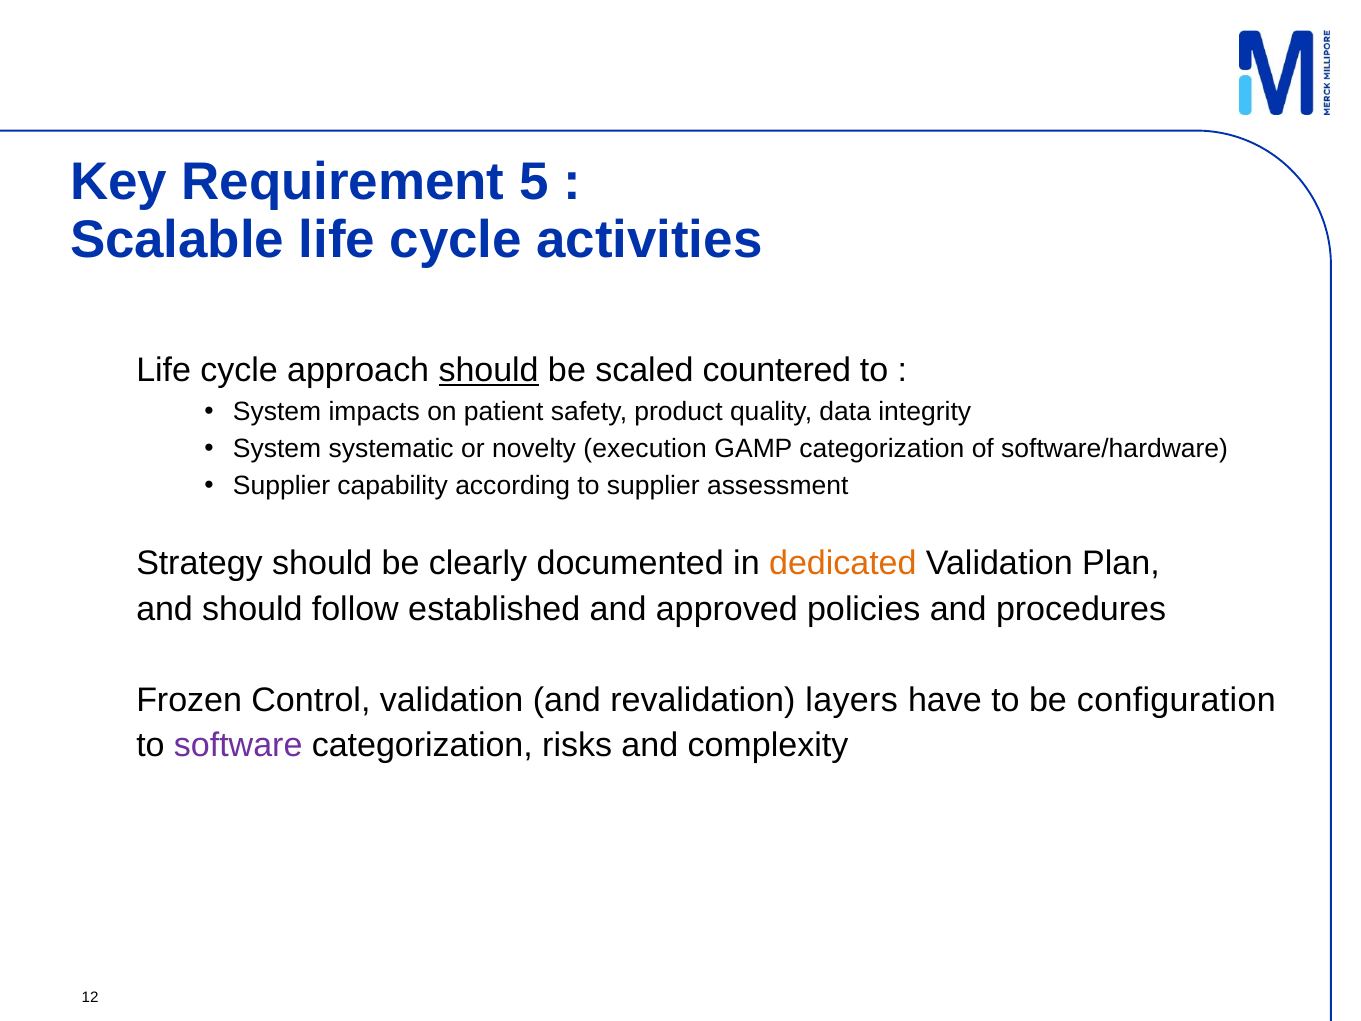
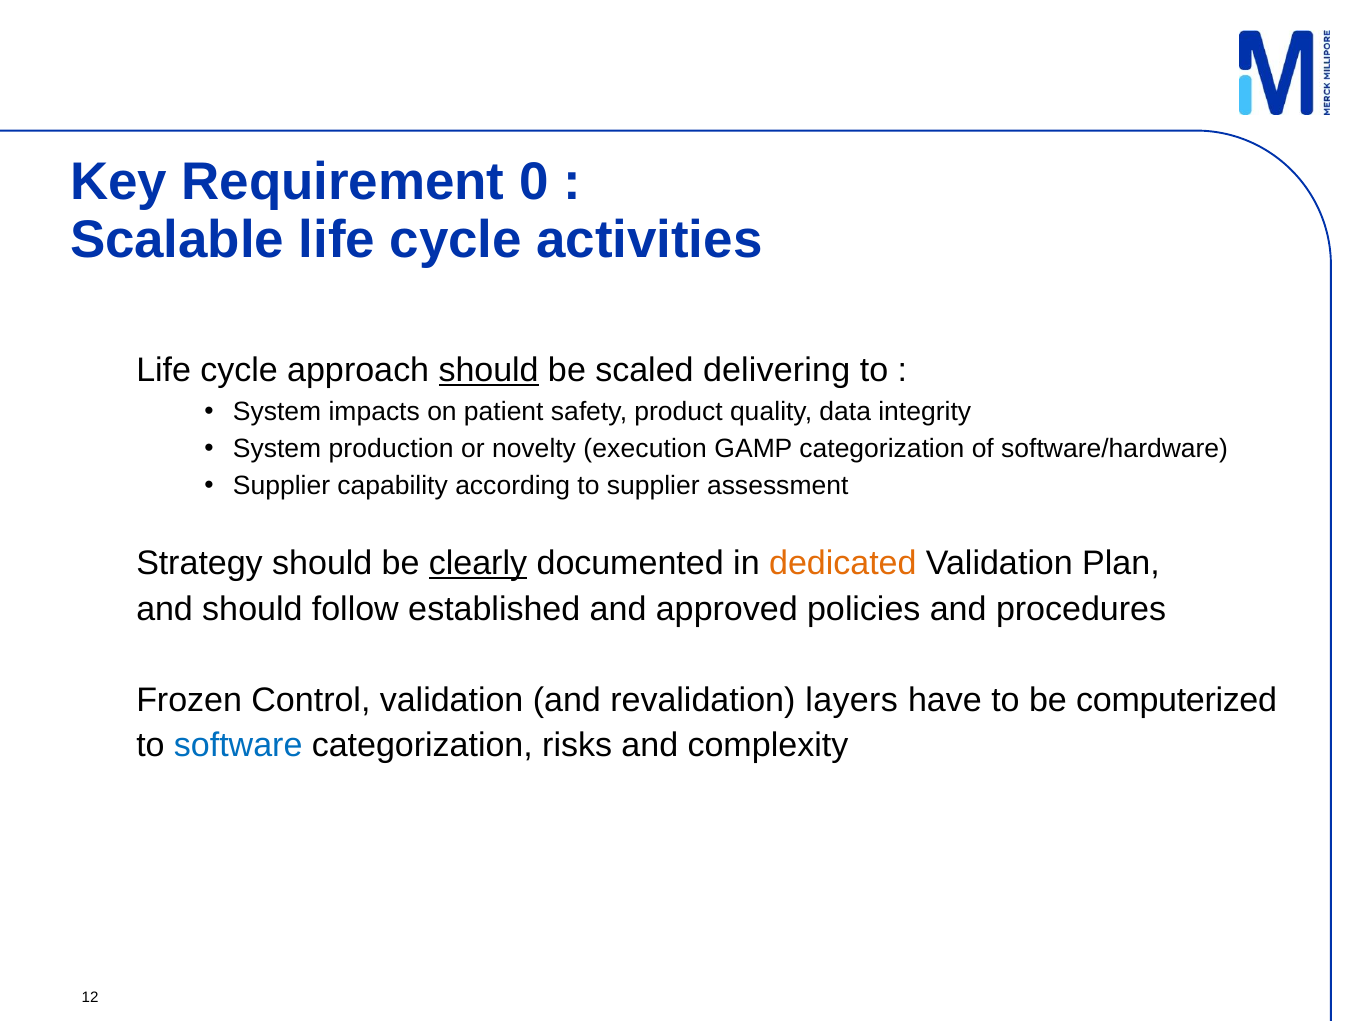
5: 5 -> 0 (534, 182)
countered: countered -> delivering (777, 371)
systematic: systematic -> production (391, 449)
clearly underline: none -> present (478, 563)
configuration: configuration -> computerized (1177, 700)
software colour: purple -> blue (238, 745)
